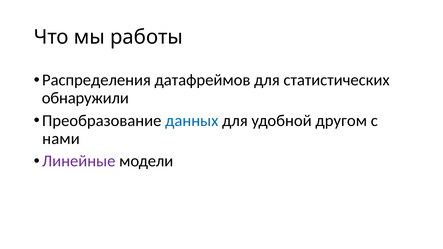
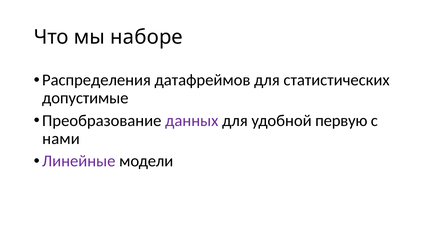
работы: работы -> наборе (147, 37)
обнаружили: обнаружили -> допустимые (85, 98)
данных colour: blue -> purple (192, 121)
другом: другом -> первую (341, 121)
